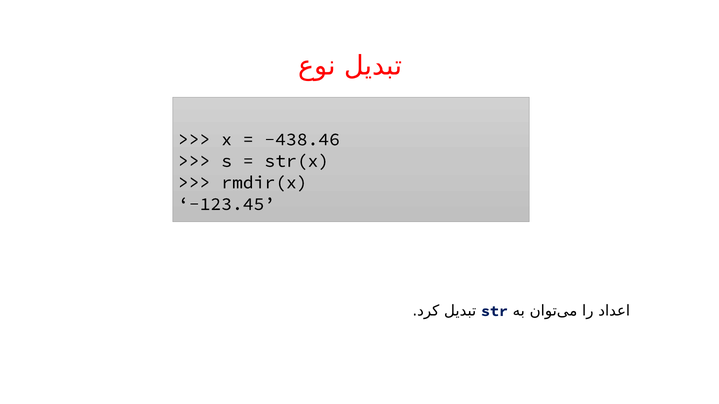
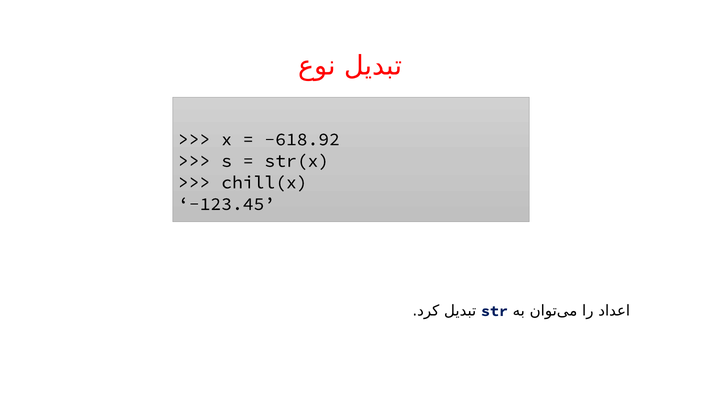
-438.46: -438.46 -> -618.92 (302, 139)
rmdir(x: rmdir(x -> chill(x (264, 183)
